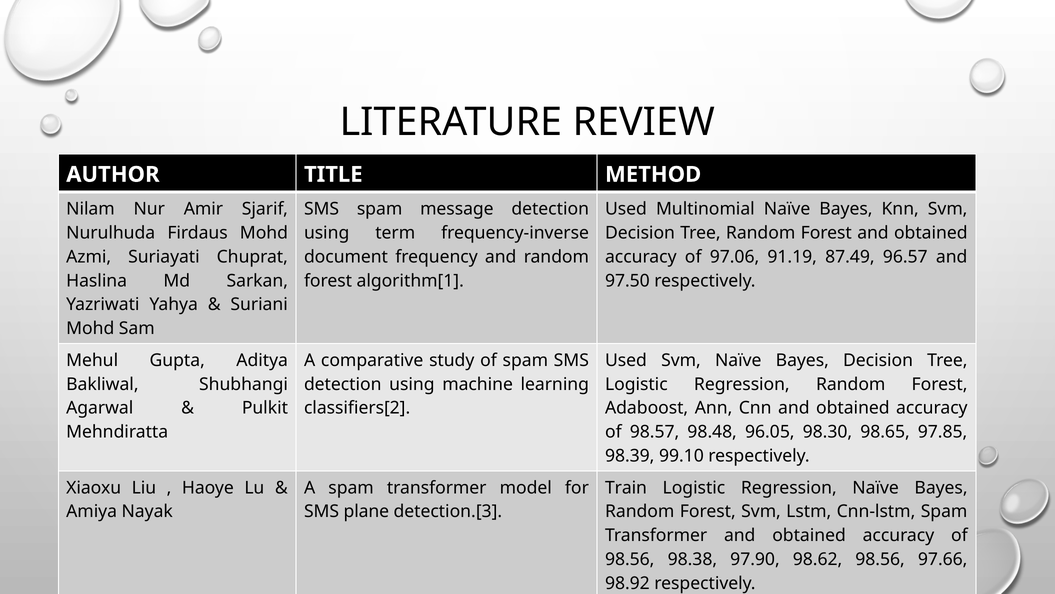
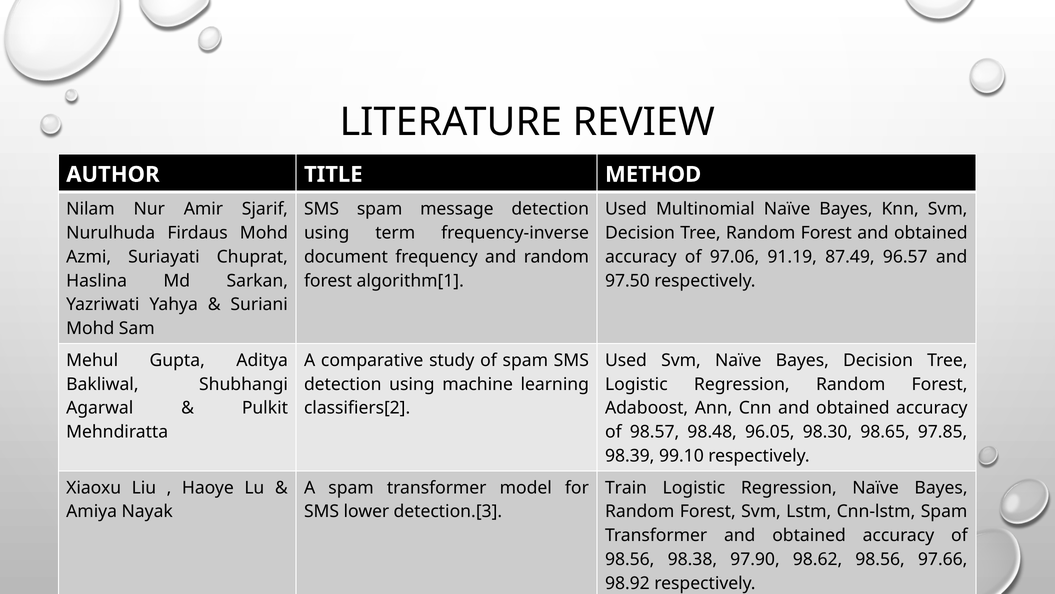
plane: plane -> lower (366, 511)
